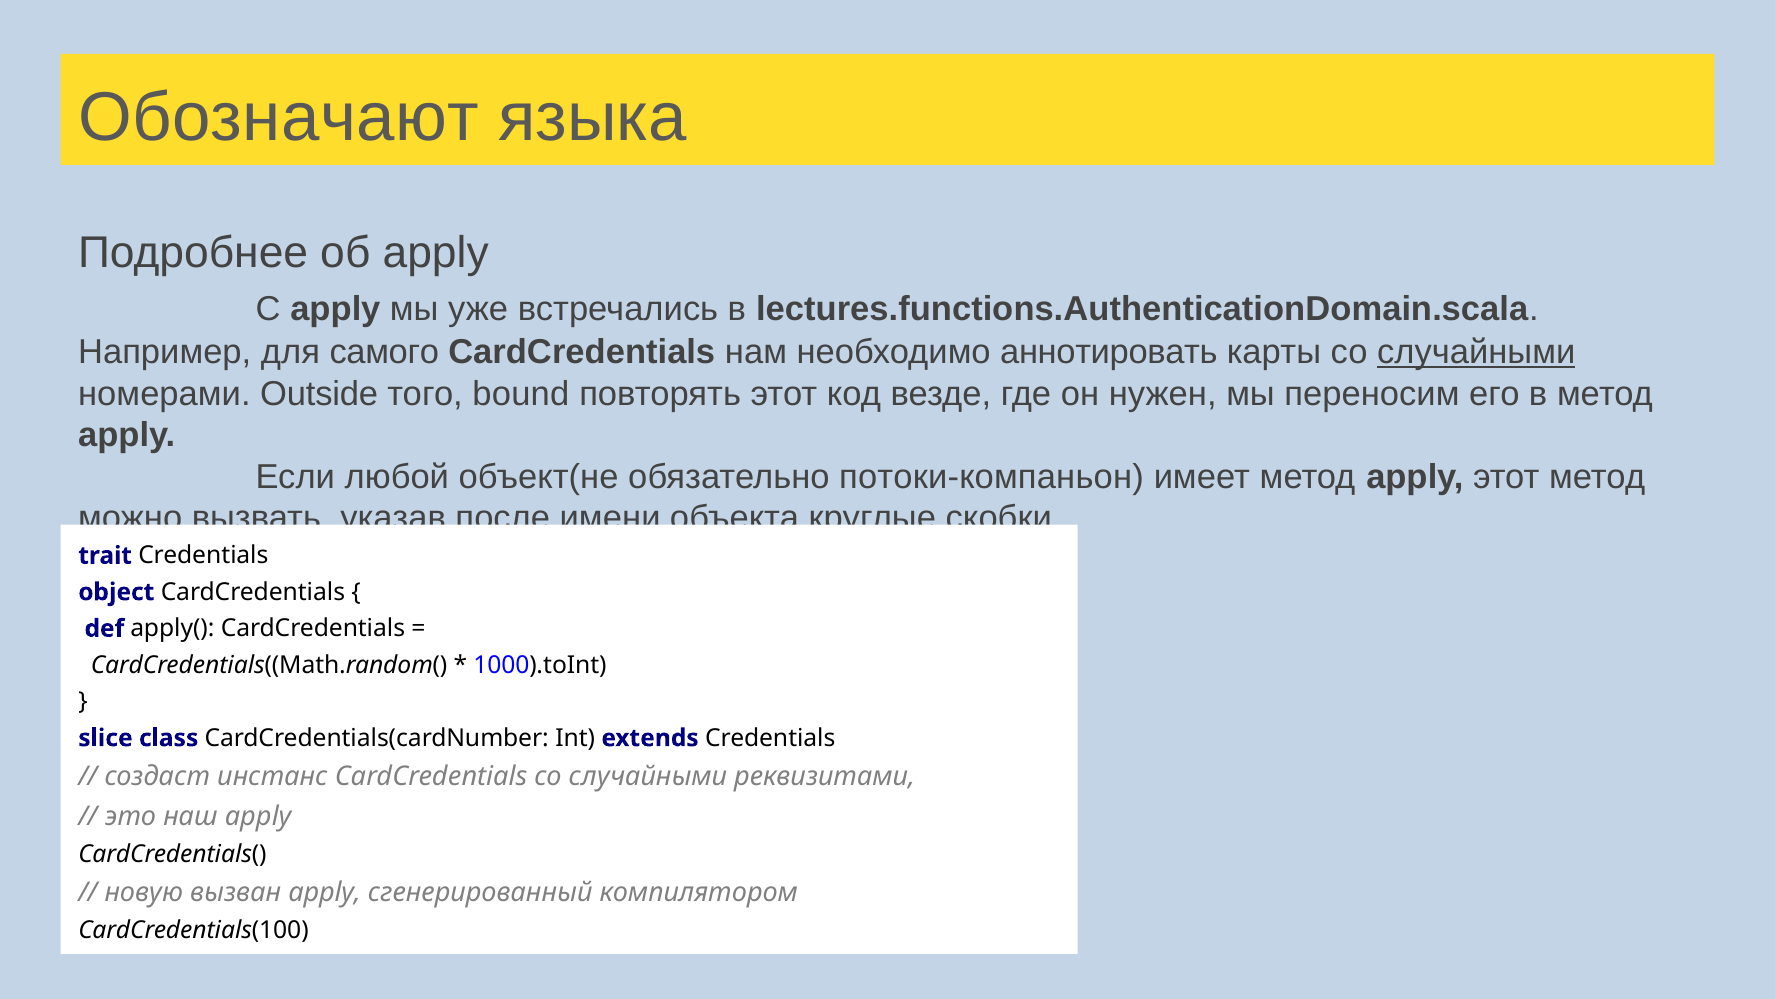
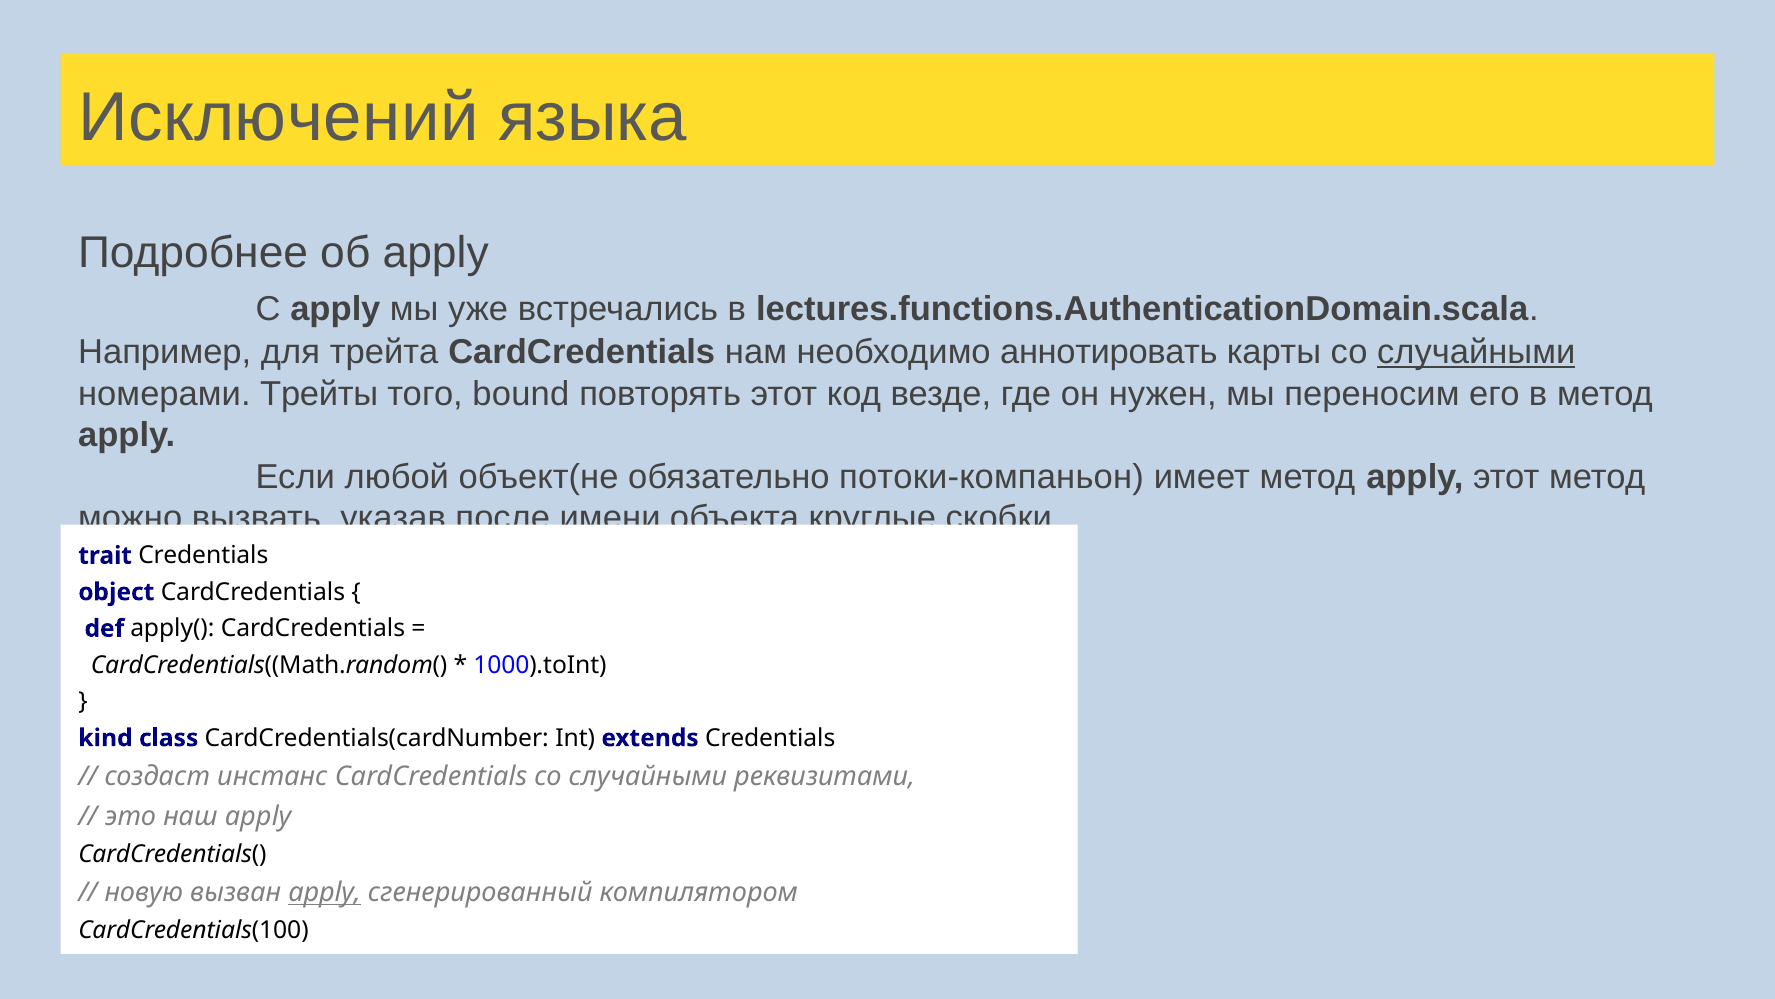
Обозначают: Обозначают -> Исключений (279, 118)
самого: самого -> трейта (384, 352)
Outside: Outside -> Трейты (319, 394)
slice: slice -> kind (105, 738)
apply underline: none -> present (325, 892)
